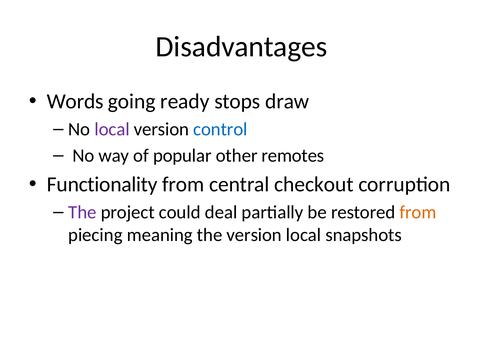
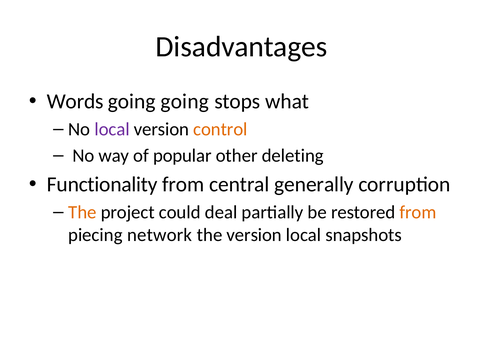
going ready: ready -> going (185, 101)
draw: draw -> what (287, 101)
control colour: blue -> orange (220, 129)
remotes: remotes -> deleting (293, 155)
checkout: checkout -> generally (314, 184)
The colour: purple -> orange (82, 212)
meaning: meaning -> network (160, 234)
